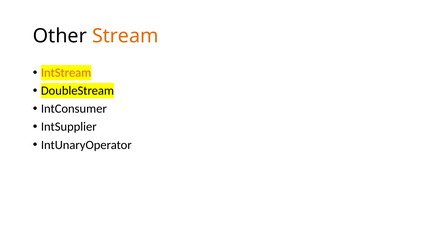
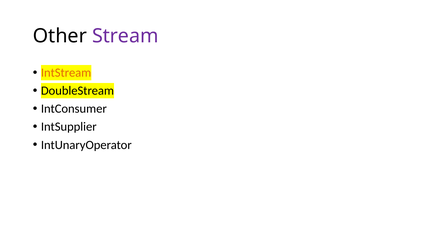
Stream colour: orange -> purple (125, 36)
